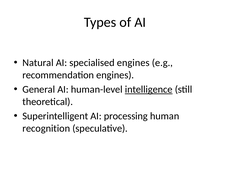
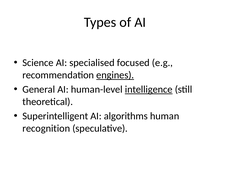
Natural: Natural -> Science (38, 63)
specialised engines: engines -> focused (133, 63)
engines underline: none -> present (115, 75)
processing: processing -> algorithms (126, 116)
